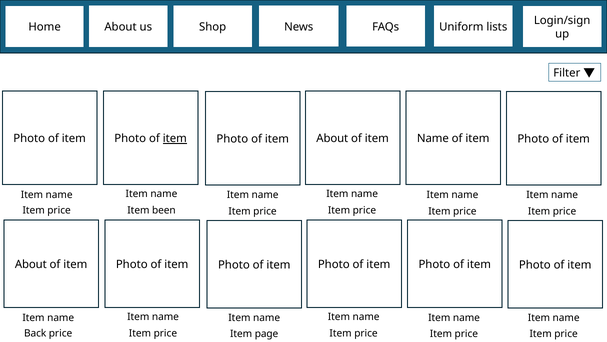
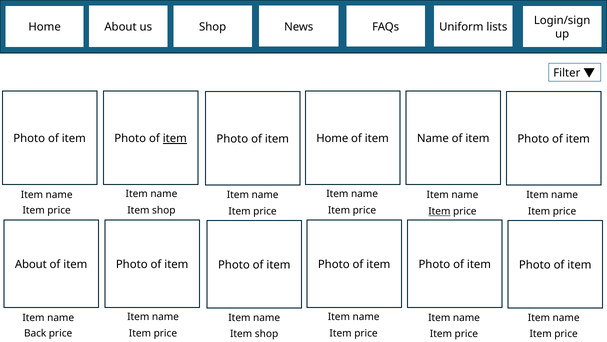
item About: About -> Home (332, 138)
been: been -> shop (164, 210)
Item underline: none -> present (439, 211)
page: page -> shop (267, 334)
